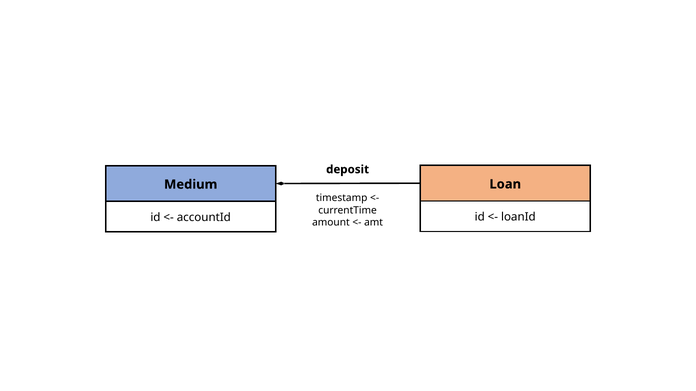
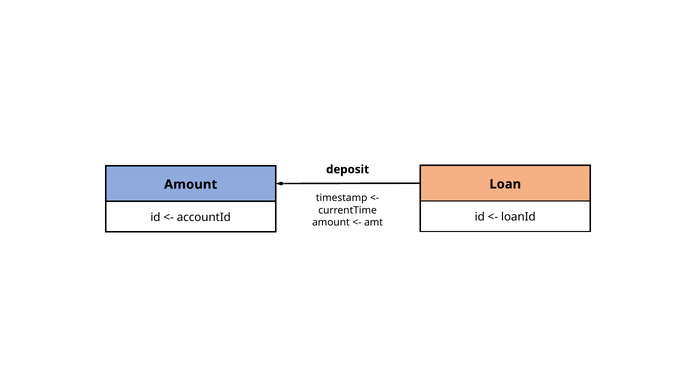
Medium: Medium -> Amount (191, 185)
